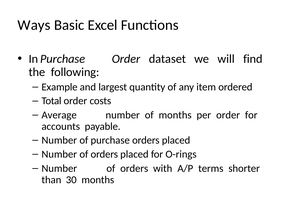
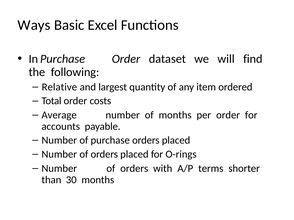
Example: Example -> Relative (59, 87)
